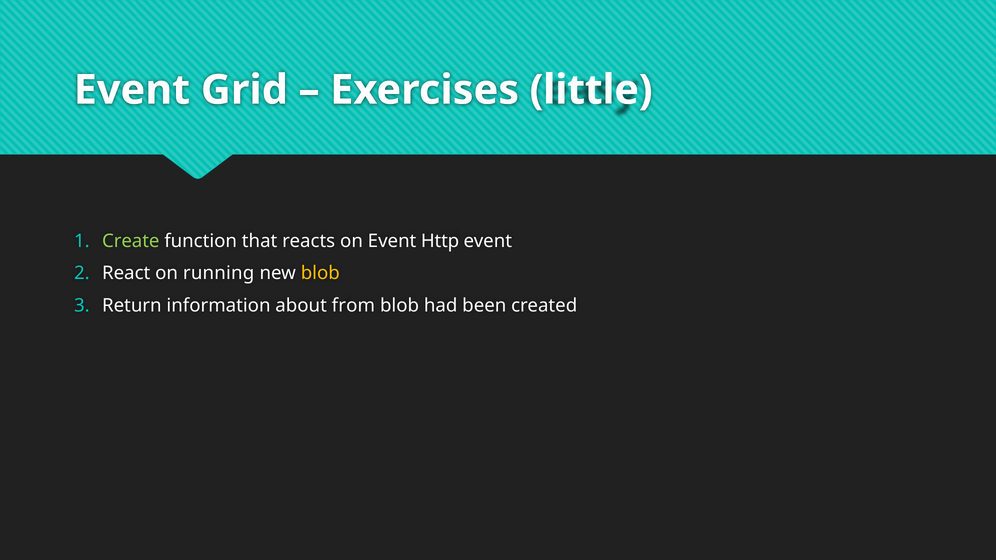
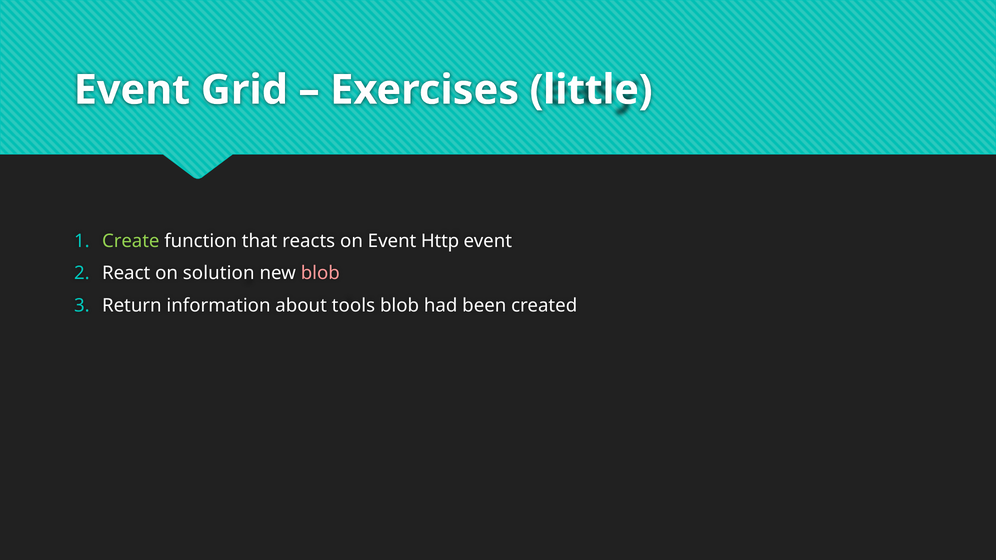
running: running -> solution (219, 273)
blob colour: yellow -> pink (320, 273)
from: from -> tools (353, 306)
